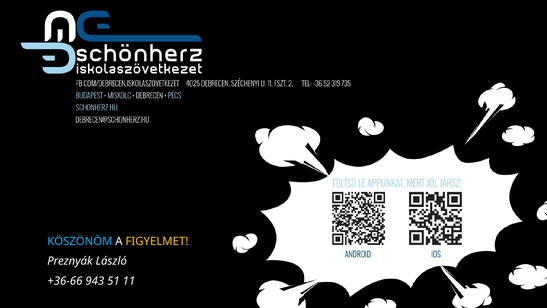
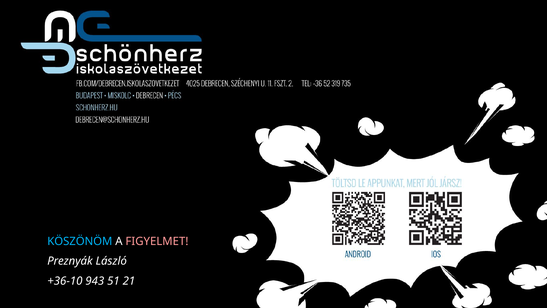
FIGYELMET colour: yellow -> pink (157, 241)
+36-66: +36-66 -> +36-10 (65, 281)
11: 11 -> 21 (129, 281)
